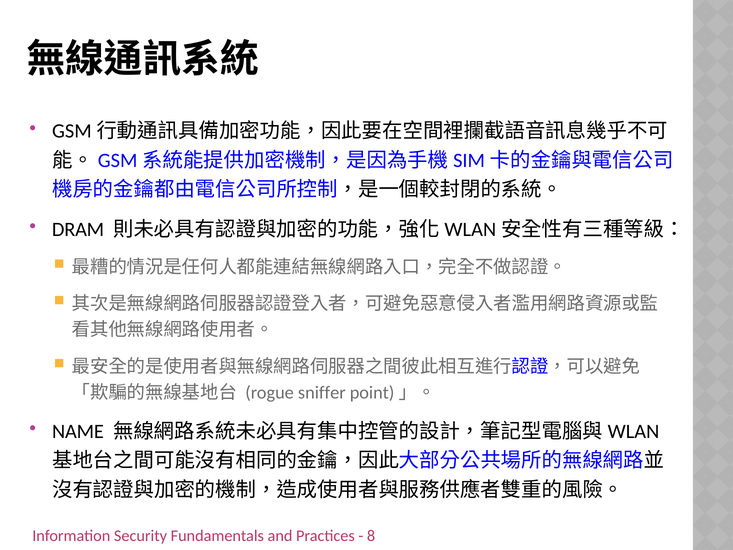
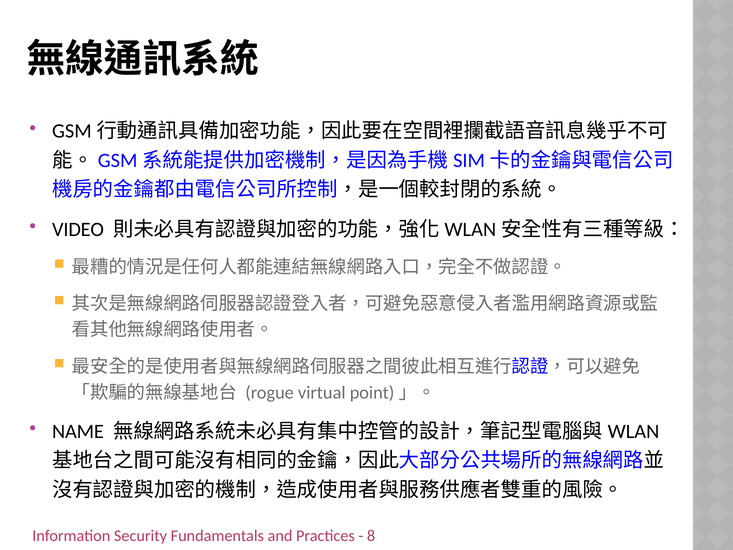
DRAM: DRAM -> VIDEO (78, 229)
sniffer: sniffer -> virtual (322, 393)
